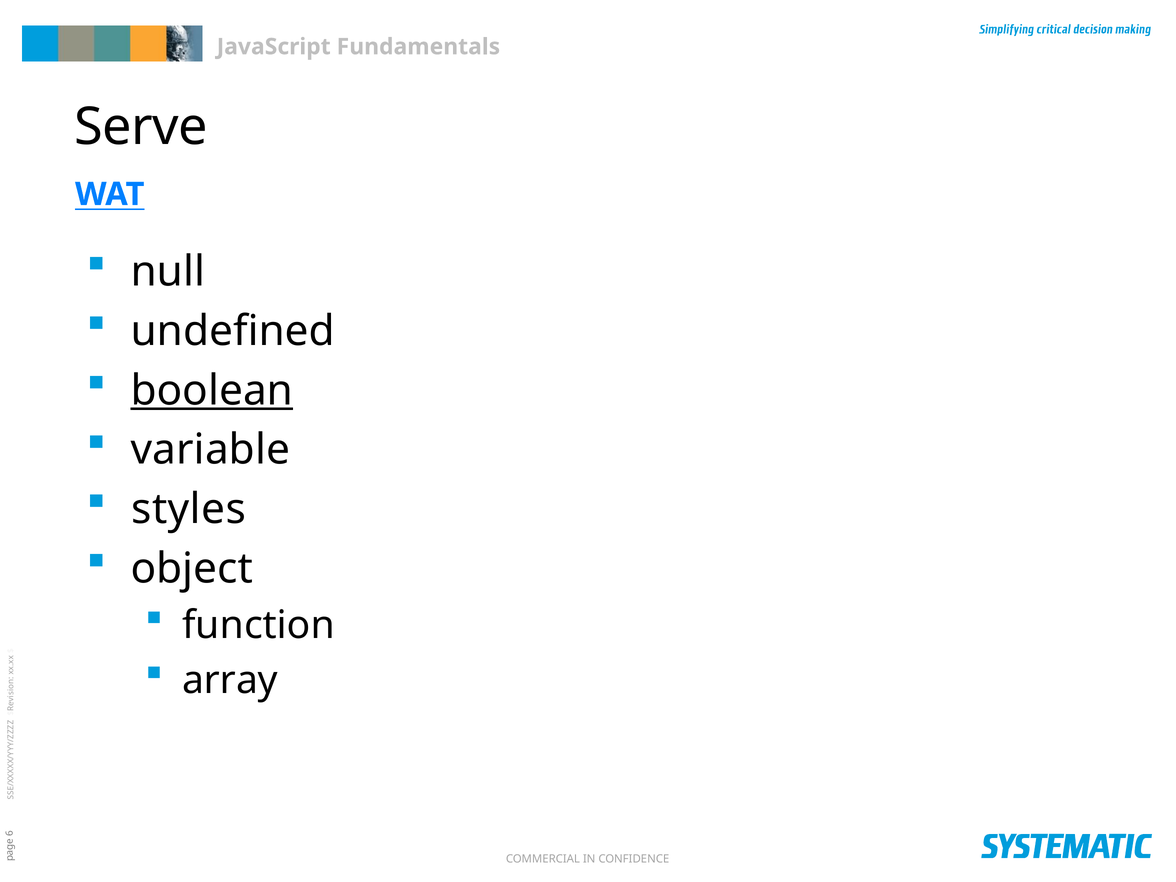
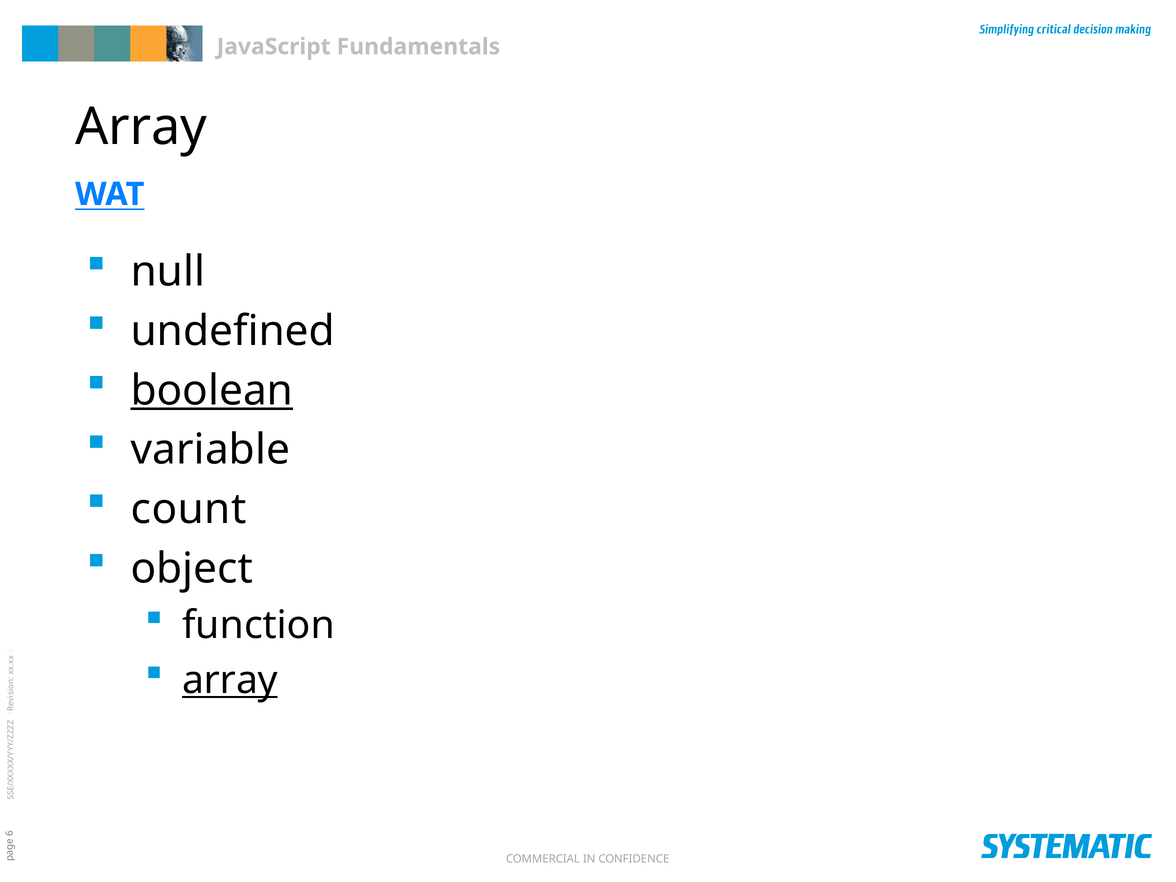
Serve: Serve -> Array (141, 127)
styles: styles -> count (189, 509)
array underline: none -> present (230, 680)
